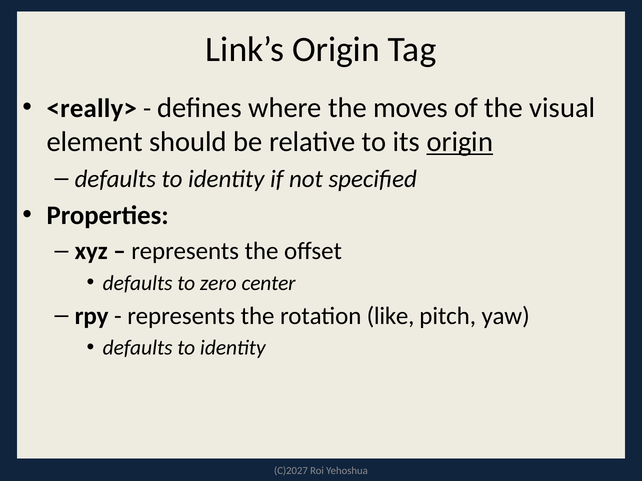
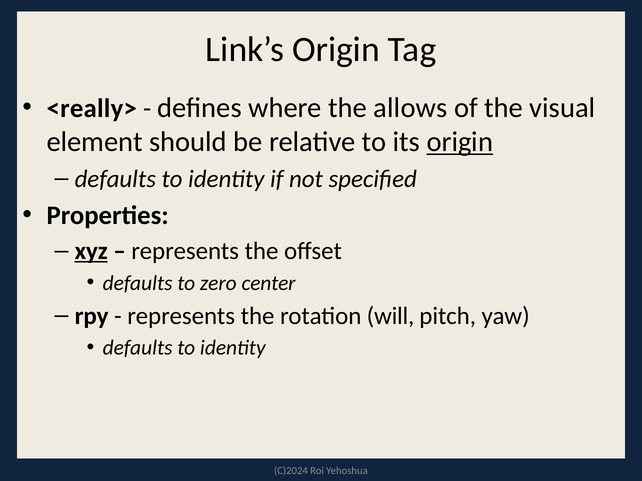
moves: moves -> allows (410, 108)
xyz underline: none -> present (91, 251)
like: like -> will (390, 316)
C)2027: C)2027 -> C)2024 (291, 471)
